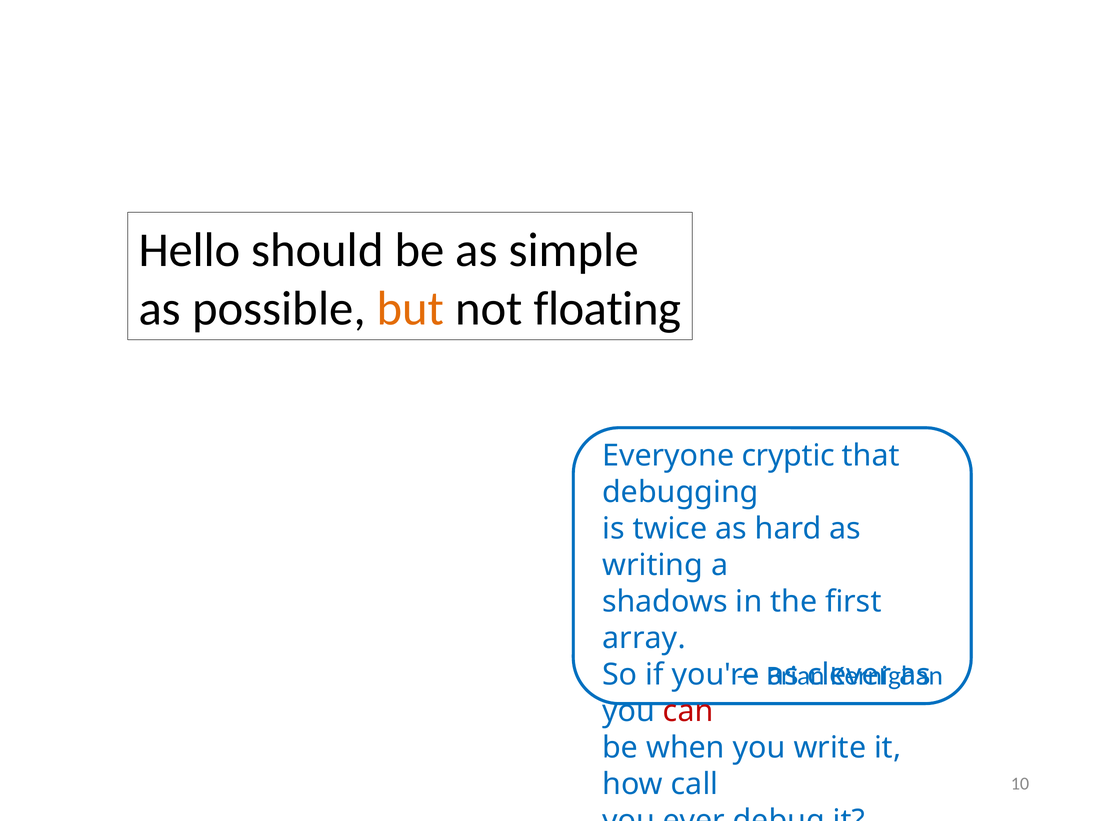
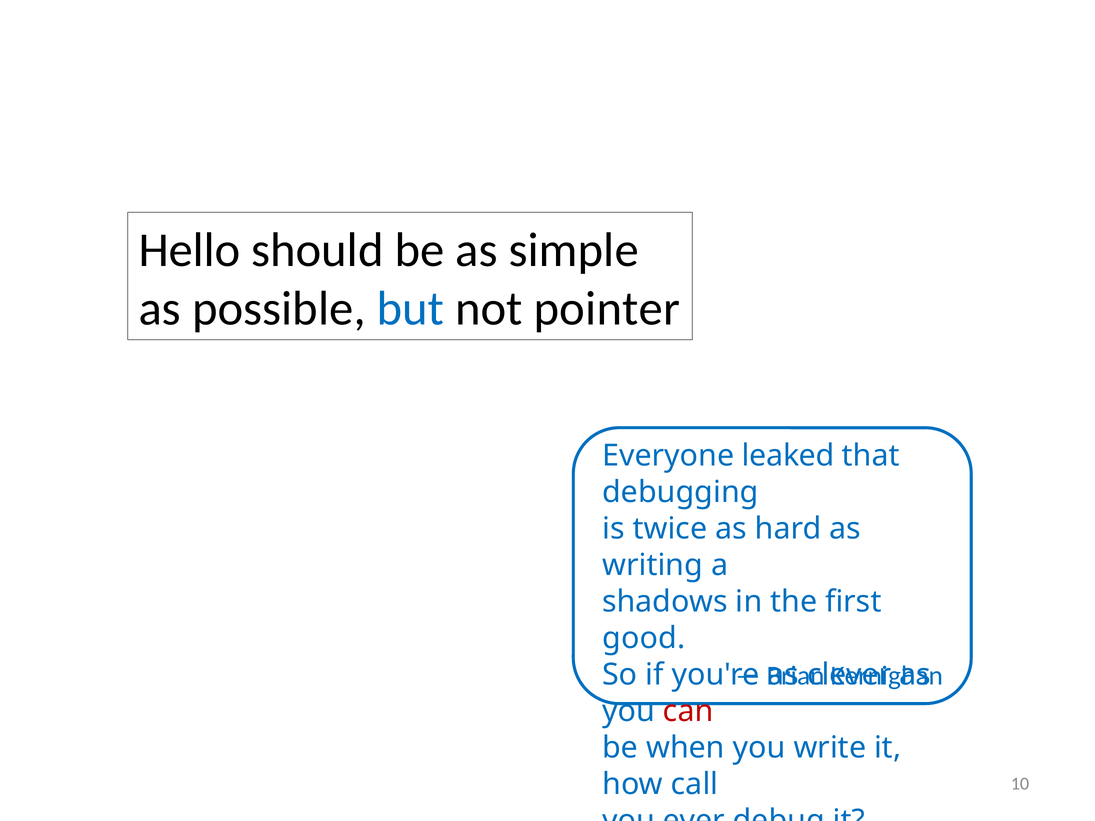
but colour: orange -> blue (410, 309)
floating: floating -> pointer (607, 309)
cryptic: cryptic -> leaked (788, 456)
array: array -> good (644, 638)
